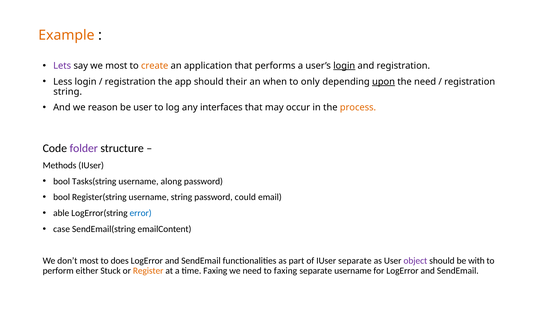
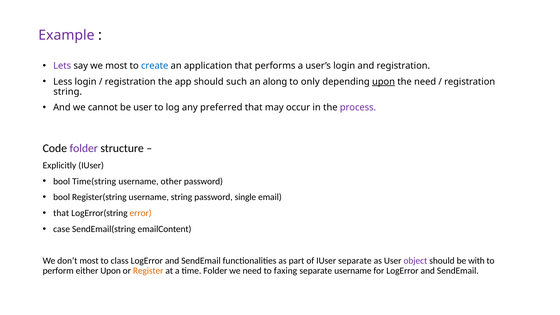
Example colour: orange -> purple (66, 35)
create colour: orange -> blue (155, 66)
login underline: present -> none (344, 66)
their: their -> such (237, 82)
when: when -> along (275, 82)
reason: reason -> cannot (103, 108)
interfaces: interfaces -> preferred (221, 108)
process colour: orange -> purple (358, 108)
Methods: Methods -> Explicitly (59, 165)
Tasks(string: Tasks(string -> Time(string (94, 181)
along: along -> other (171, 181)
could: could -> single (245, 197)
able: able -> that (61, 213)
error colour: blue -> orange (141, 213)
does: does -> class (120, 261)
either Stuck: Stuck -> Upon (111, 271)
time Faxing: Faxing -> Folder (215, 271)
